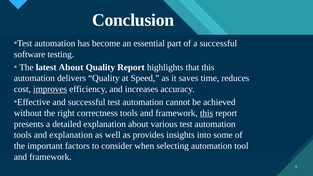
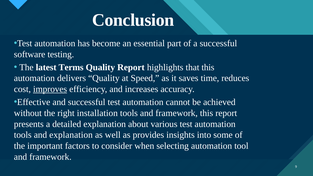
latest About: About -> Terms (71, 67)
correctness: correctness -> installation (97, 113)
this underline: present -> none (207, 113)
